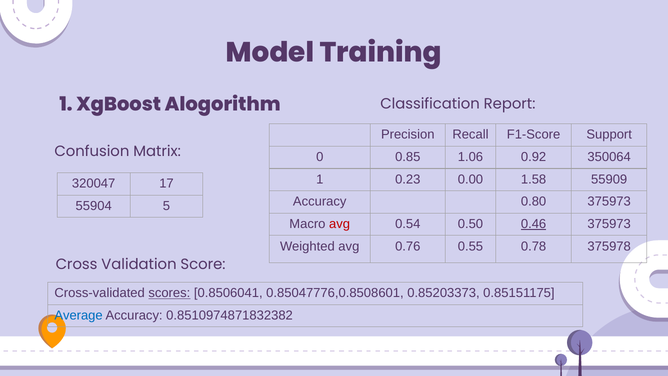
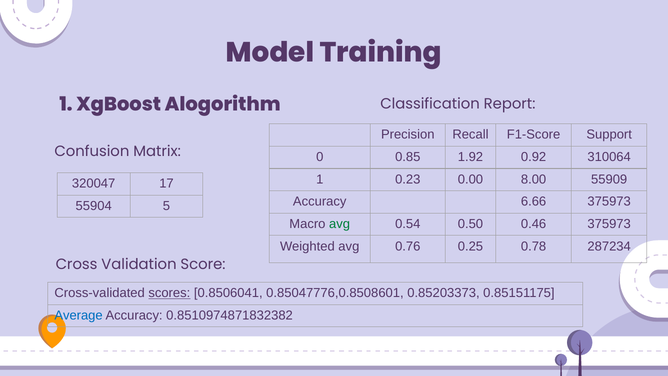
1.06: 1.06 -> 1.92 (470, 157)
350064: 350064 -> 310064 (609, 157)
1.58: 1.58 -> 8.00 (534, 179)
0.80: 0.80 -> 6.66 (534, 202)
avg colour: red -> green (340, 224)
0.46 underline: present -> none (534, 224)
0.55: 0.55 -> 0.25 (470, 246)
375978: 375978 -> 287234 (609, 246)
